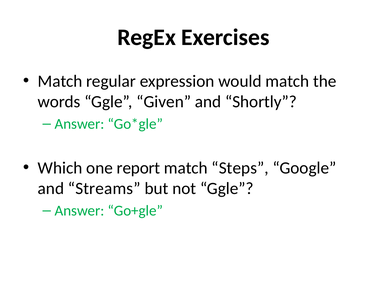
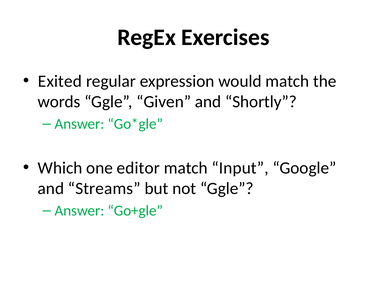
Match: Match -> Exited (60, 81)
report: report -> editor (138, 168)
Steps: Steps -> Input (240, 168)
